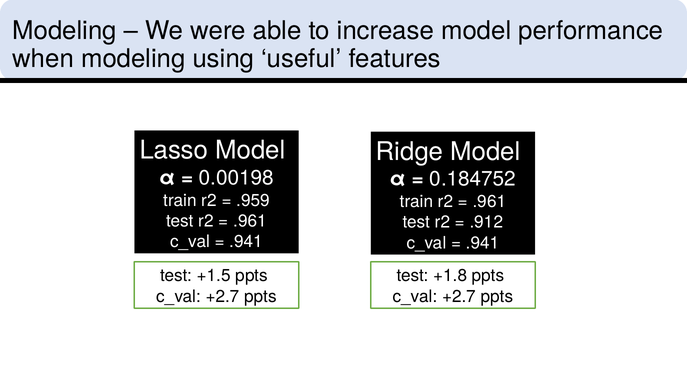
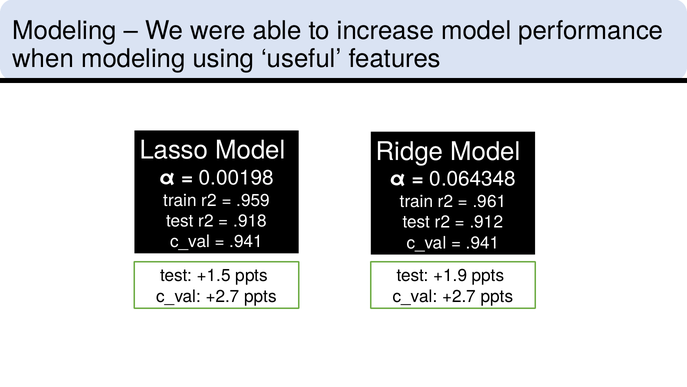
0.184752: 0.184752 -> 0.064348 (473, 179)
.961: .961 -> .918 (250, 221)
+1.8: +1.8 -> +1.9 (450, 275)
